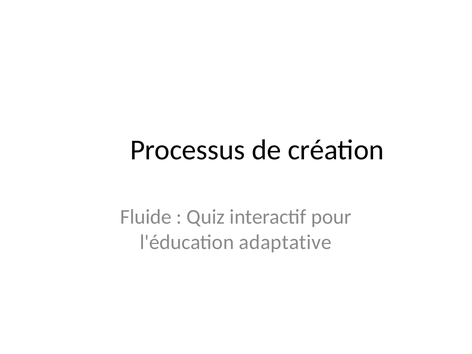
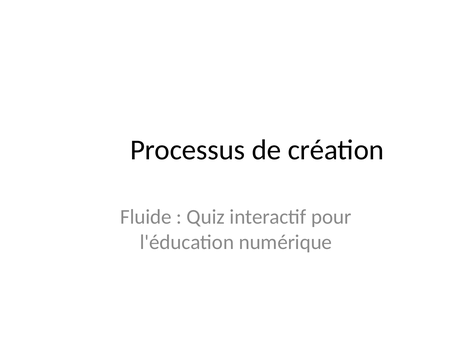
adaptative: adaptative -> numérique (285, 242)
